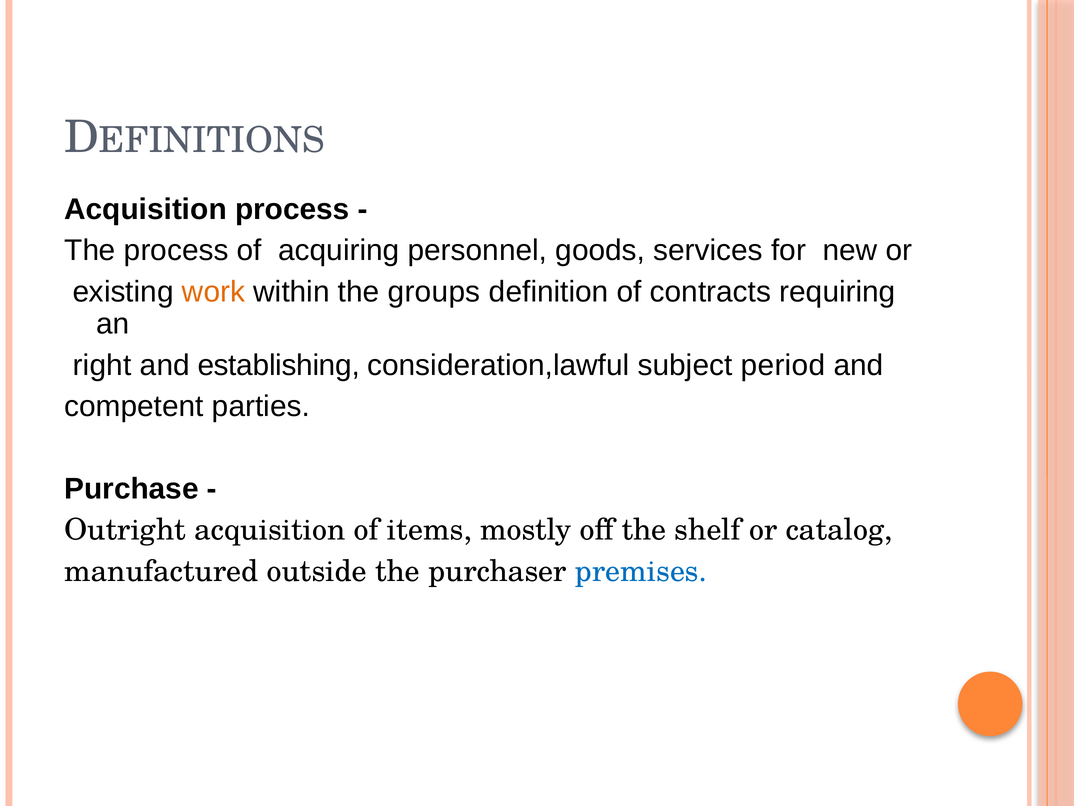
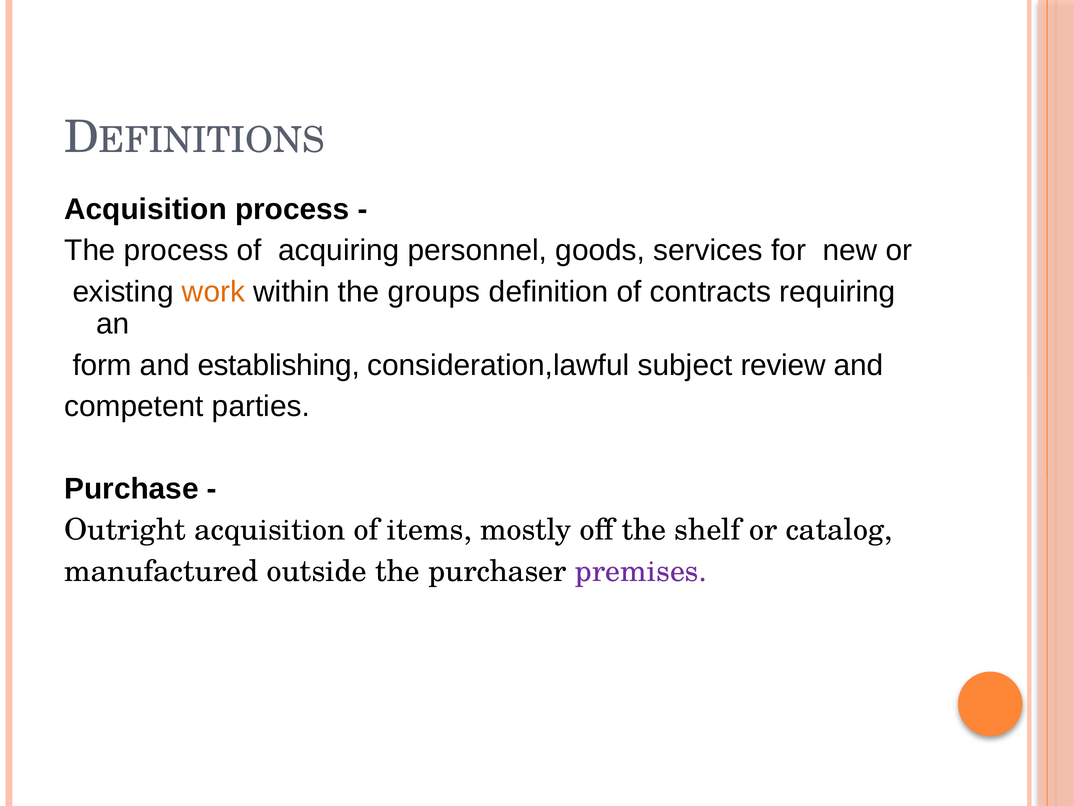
right: right -> form (102, 365)
period: period -> review (783, 365)
premises colour: blue -> purple (641, 571)
